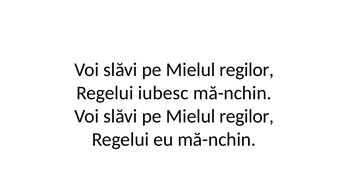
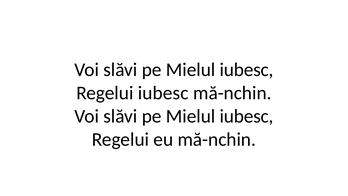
regilor: regilor -> iubesc (247, 70)
regilor: regilor -> iubesc (247, 116)
